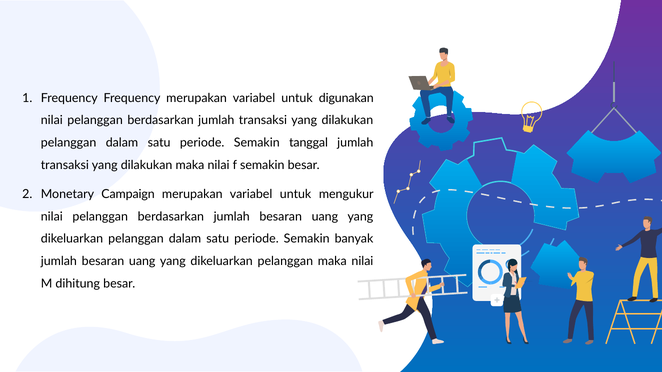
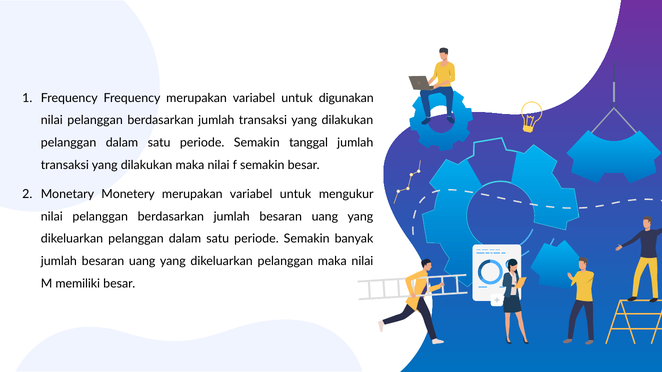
Campaign: Campaign -> Monetery (128, 194)
dihitung: dihitung -> memiliki (78, 284)
